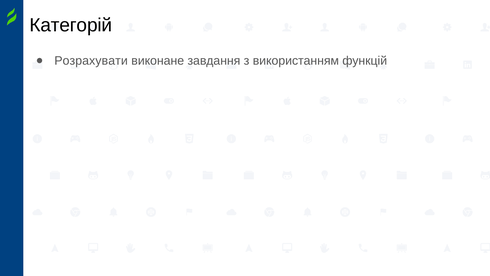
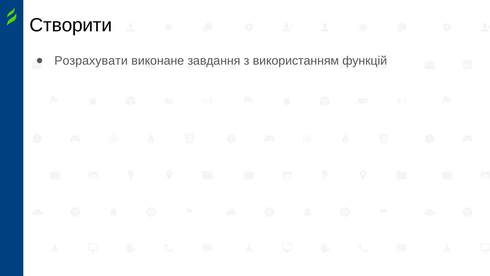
Категорій: Категорій -> Створити (71, 25)
